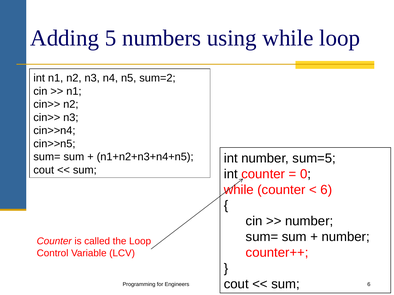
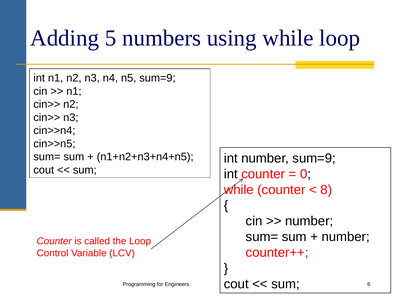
n5 sum=2: sum=2 -> sum=9 (157, 78)
number sum=5: sum=5 -> sum=9 (314, 158)
6: 6 -> 8 (326, 190)
